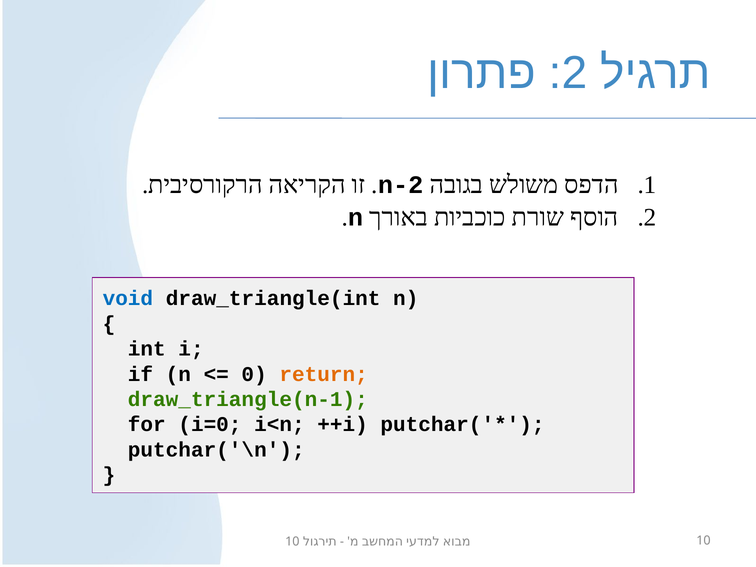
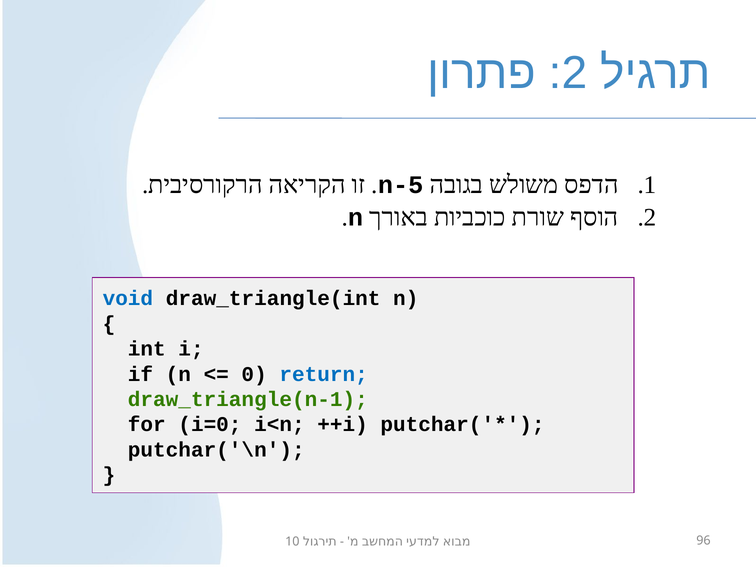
n-2: n-2 -> n-5 (401, 185)
return colour: orange -> blue (324, 374)
10 10: 10 -> 96 (703, 540)
